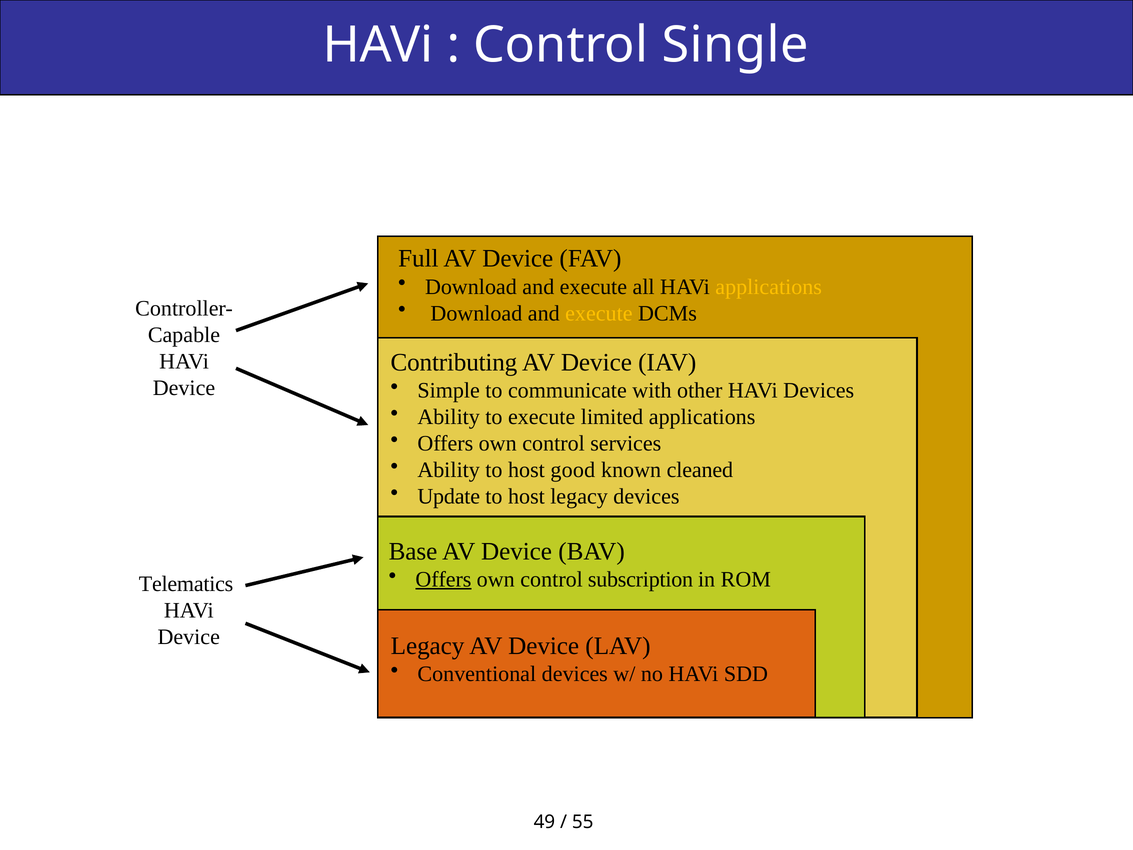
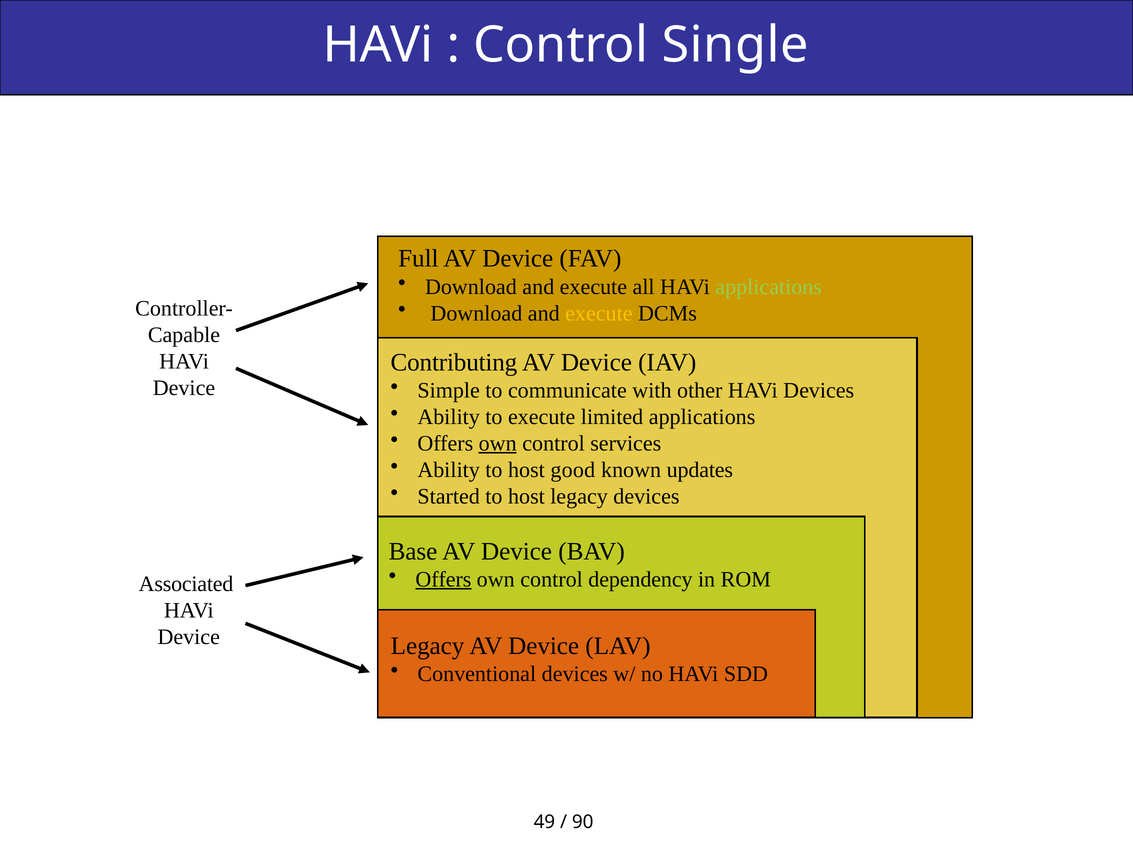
applications colour: yellow -> light green (769, 287)
own underline: none -> present (498, 443)
cleaned: cleaned -> updates (700, 470)
Update: Update -> Started (449, 496)
subscription: subscription -> dependency (640, 579)
Telematics: Telematics -> Associated (186, 584)
55: 55 -> 90 (583, 822)
